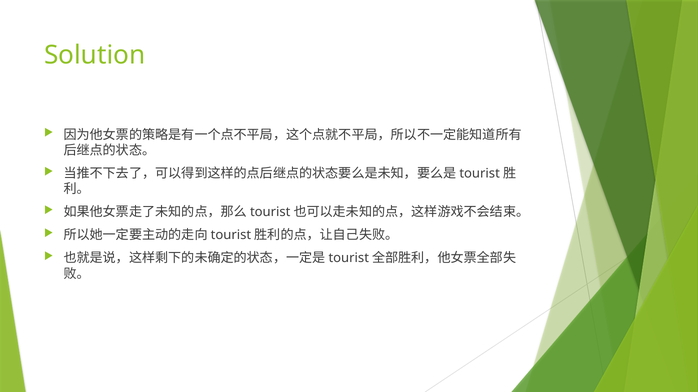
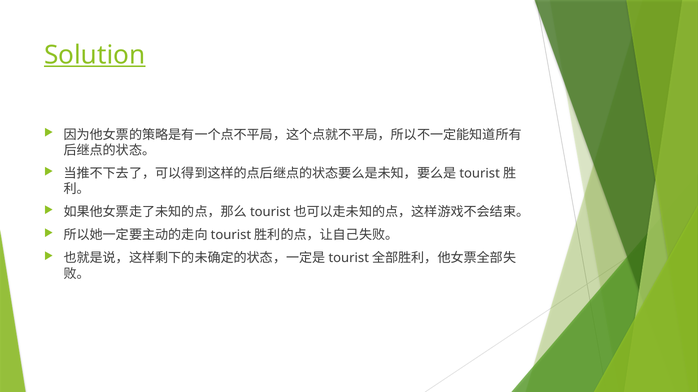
Solution underline: none -> present (95, 55)
